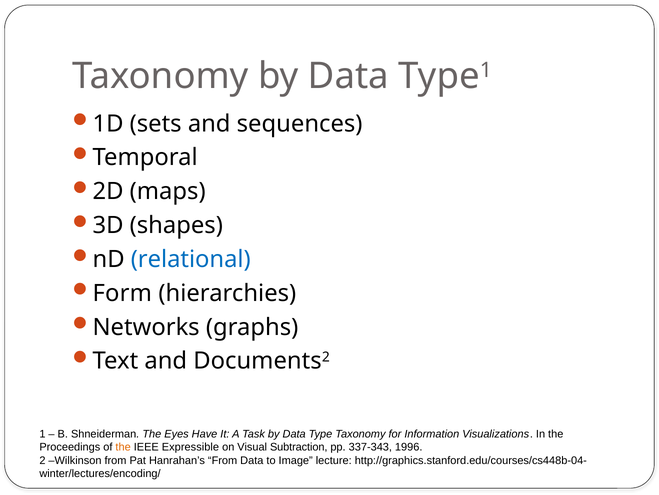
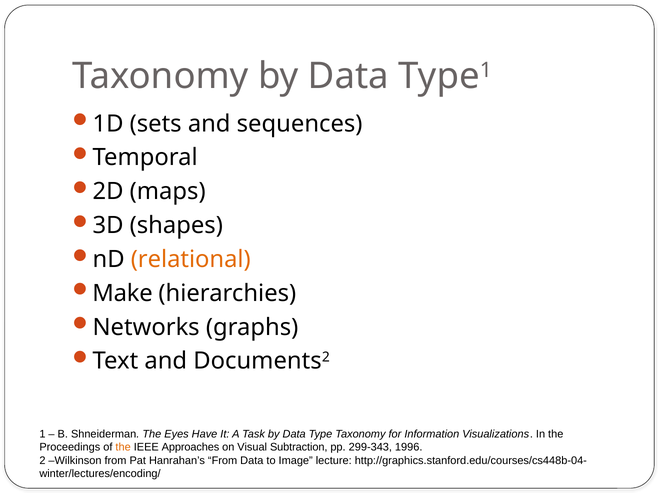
relational colour: blue -> orange (191, 259)
Form: Form -> Make (123, 293)
Expressible: Expressible -> Approaches (191, 447)
337-343: 337-343 -> 299-343 (370, 447)
